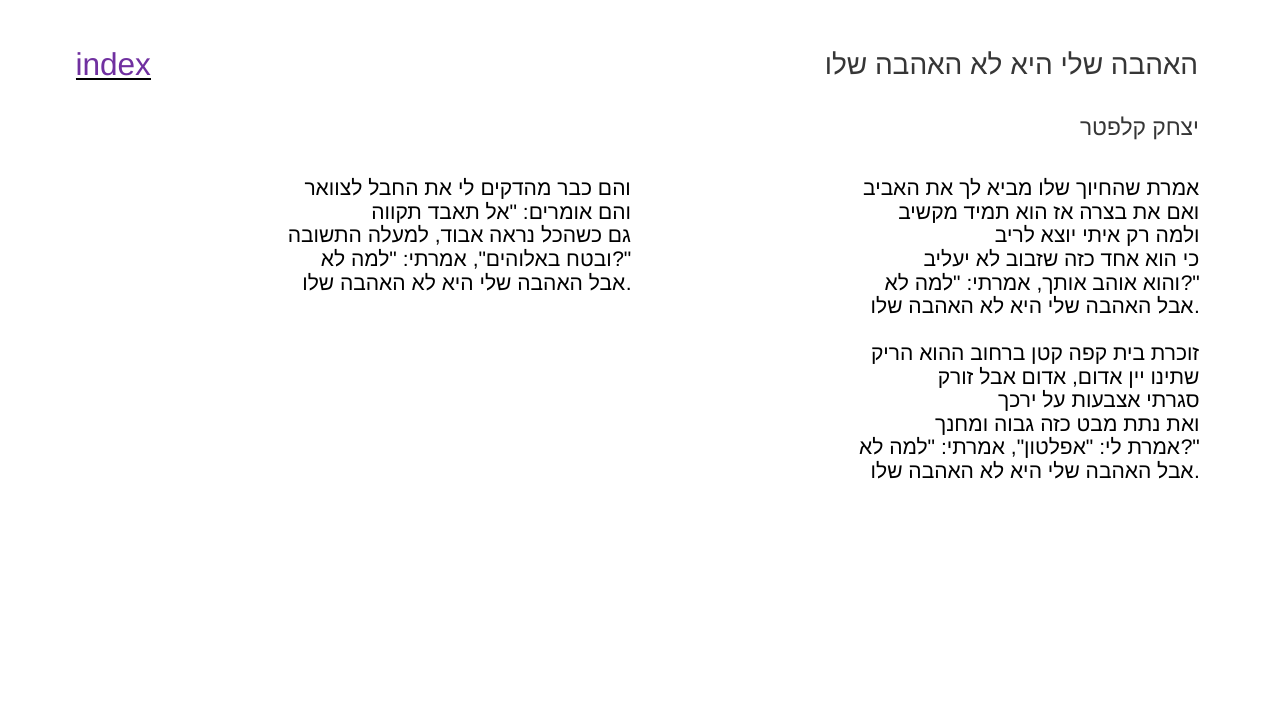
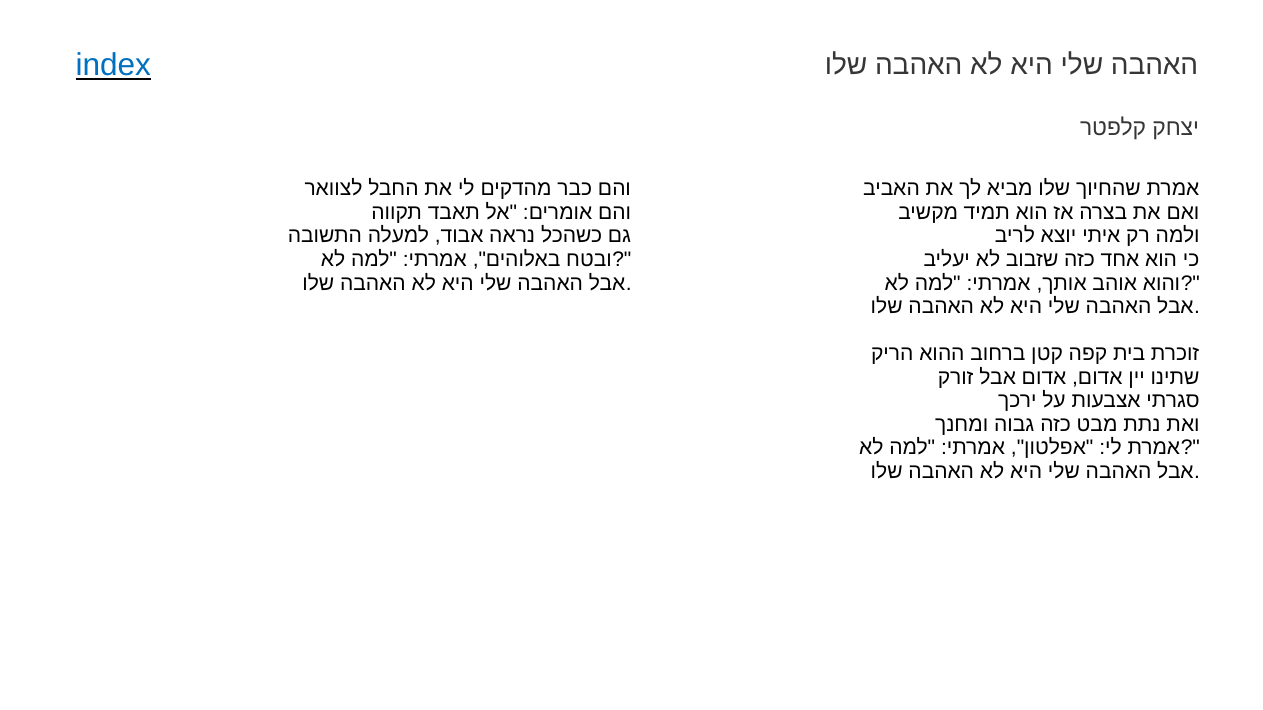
index colour: purple -> blue (113, 65)
